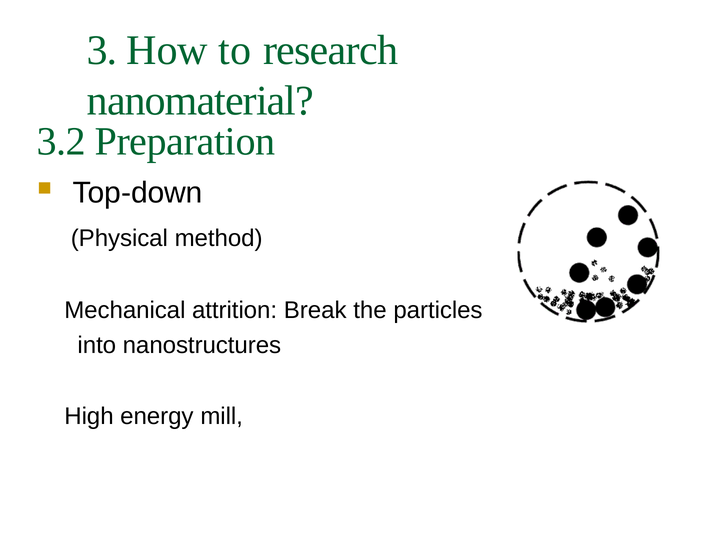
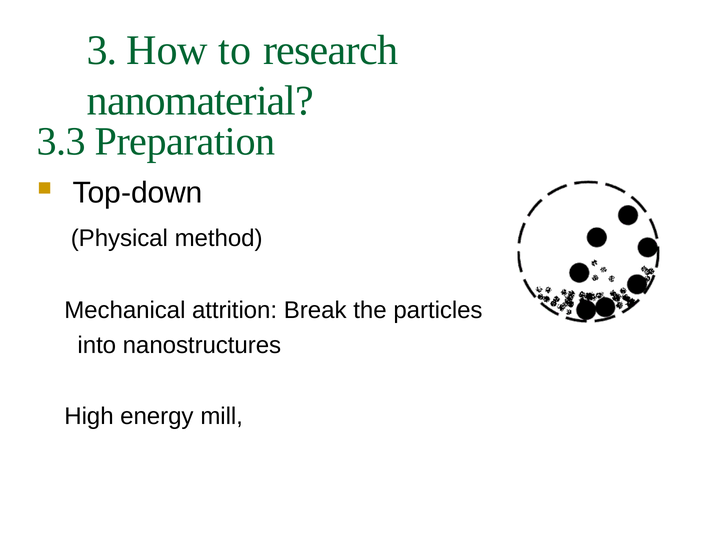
3.2: 3.2 -> 3.3 (61, 142)
